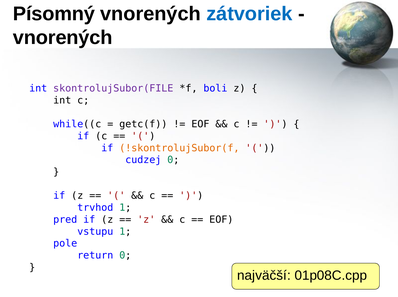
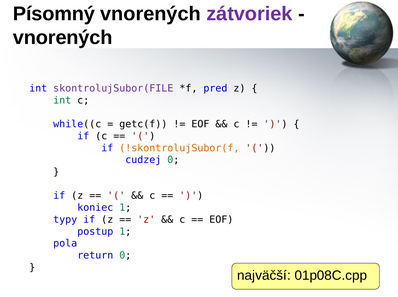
zátvoriek colour: blue -> purple (249, 14)
boli: boli -> pred (215, 89)
int colour: black -> green (62, 100)
trvhod: trvhod -> koniec (95, 208)
pred: pred -> typy (65, 220)
vstupu: vstupu -> postup (95, 232)
pole: pole -> pola (65, 244)
